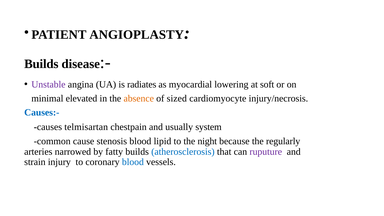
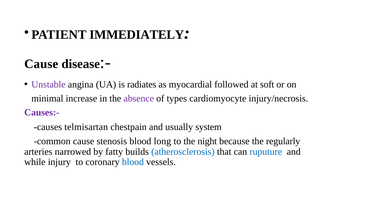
ANGIOPLASTY: ANGIOPLASTY -> IMMEDIATELY (137, 35)
Builds: Builds -> Cause (41, 64)
lowering: lowering -> followed (231, 85)
elevated: elevated -> increase (81, 98)
absence colour: orange -> purple (139, 98)
sized: sized -> types (177, 98)
Causes:- colour: blue -> purple (42, 113)
lipid: lipid -> long (162, 141)
ruputure colour: purple -> blue (266, 152)
strain: strain -> while (35, 162)
